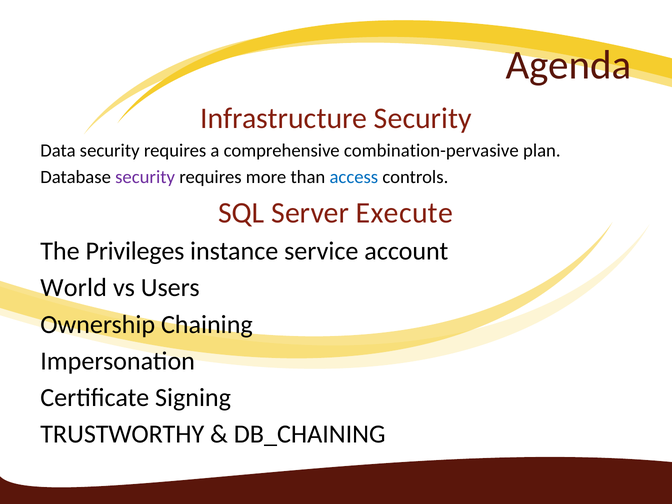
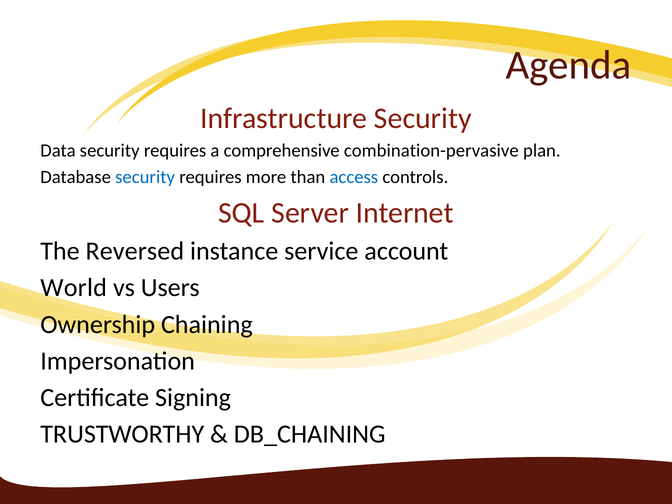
security colour: purple -> blue (145, 177)
Execute: Execute -> Internet (405, 213)
Privileges: Privileges -> Reversed (135, 251)
